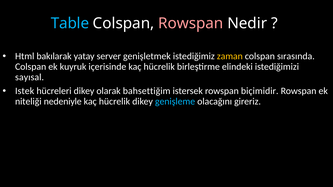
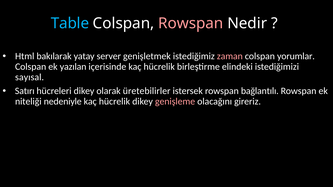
zaman colour: yellow -> pink (230, 56)
sırasında: sırasında -> yorumlar (296, 56)
kuyruk: kuyruk -> yazılan (73, 67)
Istek: Istek -> Satırı (25, 91)
bahsettiğim: bahsettiğim -> üretebilirler (147, 91)
biçimidir: biçimidir -> bağlantılı (260, 91)
genişleme colour: light blue -> pink (175, 102)
